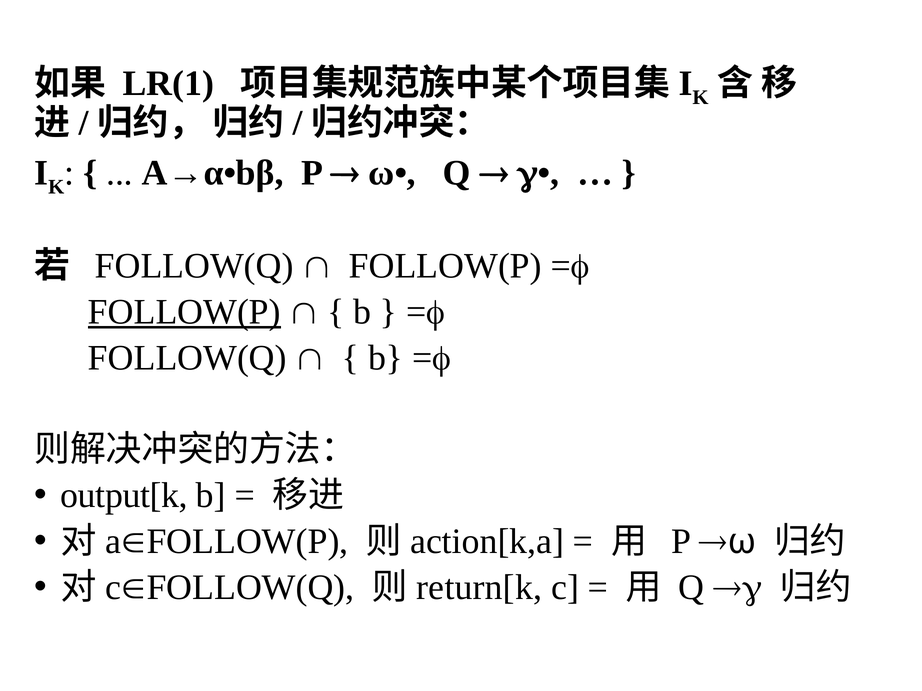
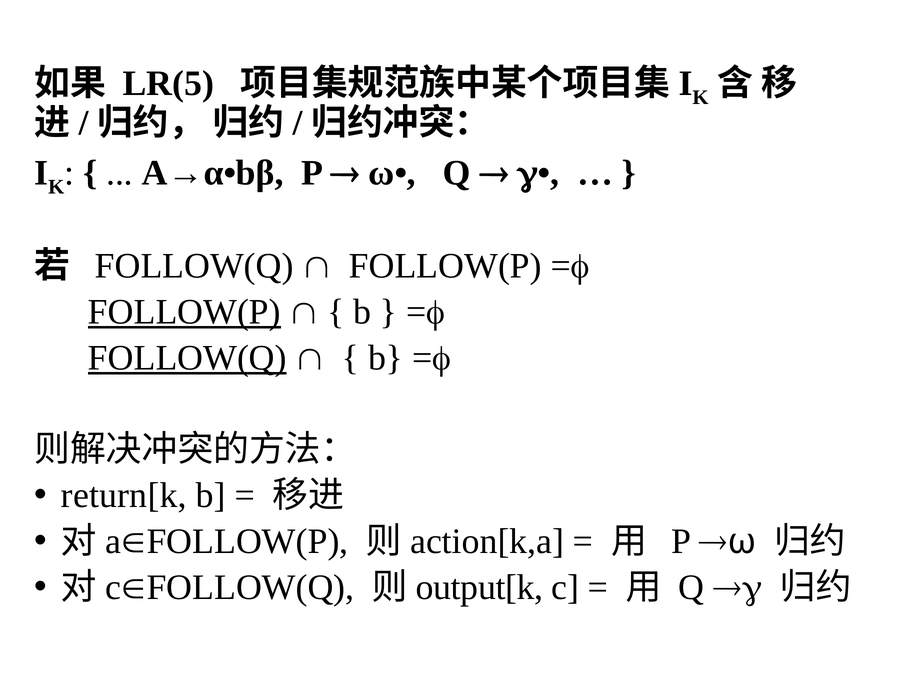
LR(1: LR(1 -> LR(5 (168, 83)
FOLLOW(Q underline: none -> present (187, 358)
output[k: output[k -> return[k (124, 496)
return[k: return[k -> output[k (480, 588)
